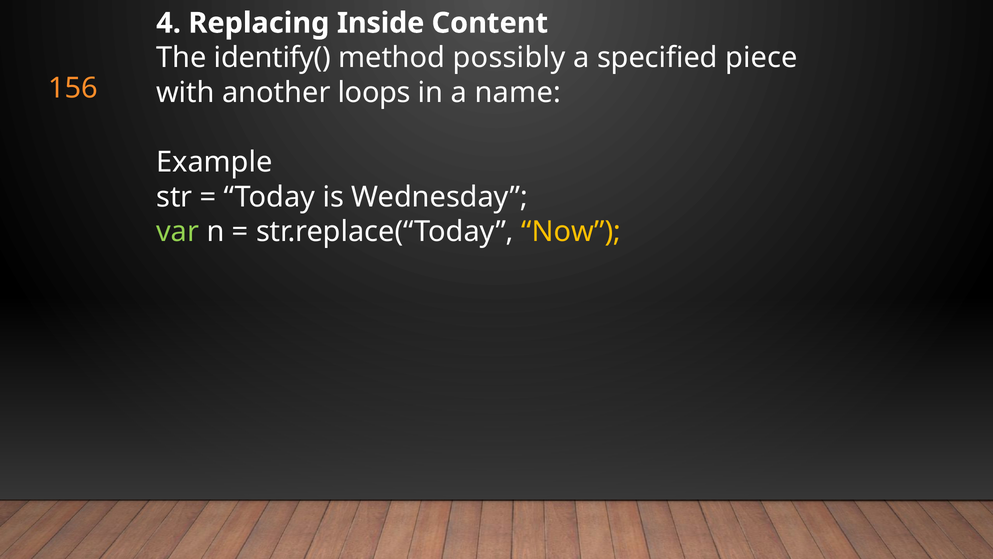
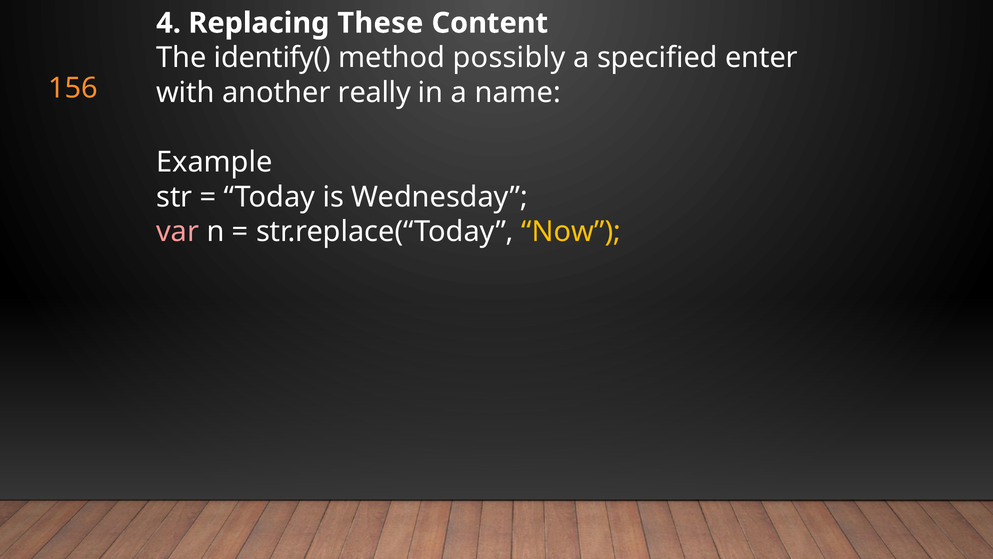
Inside: Inside -> These (380, 23)
piece: piece -> enter (762, 58)
loops: loops -> really (374, 93)
var colour: light green -> pink (178, 232)
